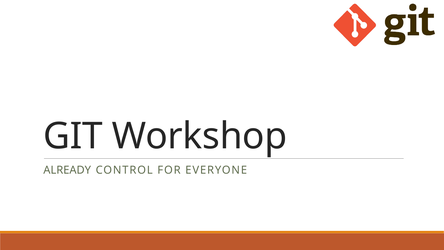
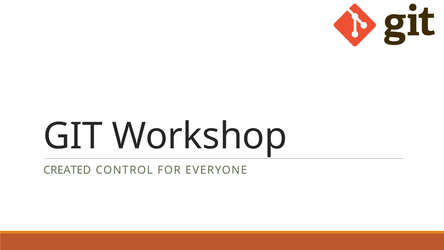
ALREADY: ALREADY -> CREATED (67, 170)
